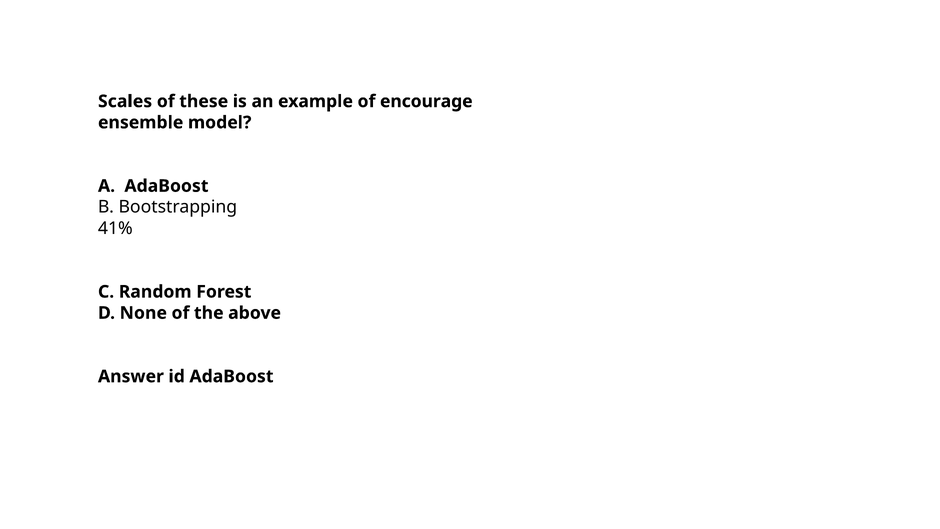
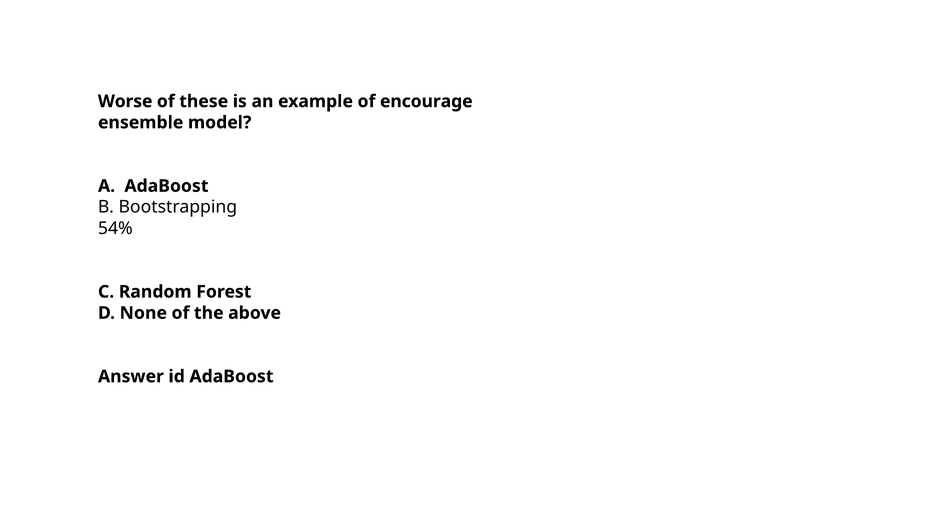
Scales: Scales -> Worse (125, 101)
41%: 41% -> 54% (115, 228)
